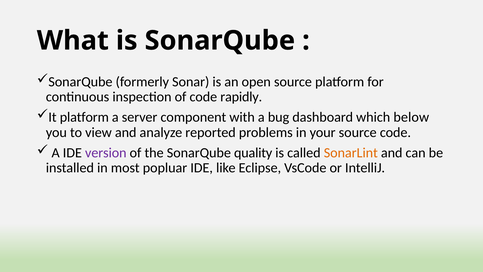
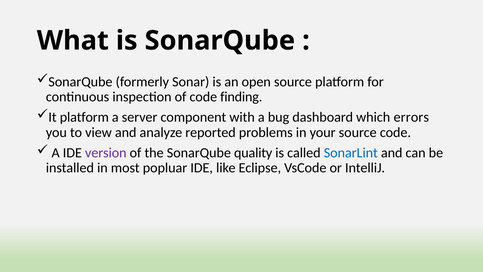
rapidly: rapidly -> finding (241, 97)
below: below -> errors (411, 117)
SonarLint colour: orange -> blue (351, 153)
